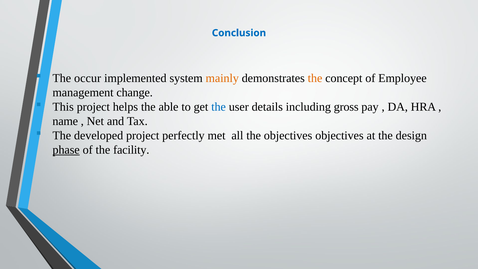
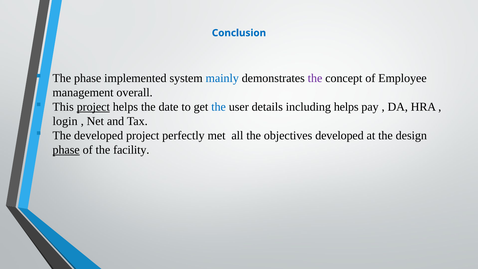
The occur: occur -> phase (88, 78)
mainly colour: orange -> blue (222, 78)
the colour: orange -> purple (315, 78)
change: change -> overall (135, 92)
project underline: none -> present (93, 107)
able: able -> date (169, 107)
including gross: gross -> helps (346, 107)
name: name -> login (65, 121)
objectives objectives: objectives -> developed (339, 135)
